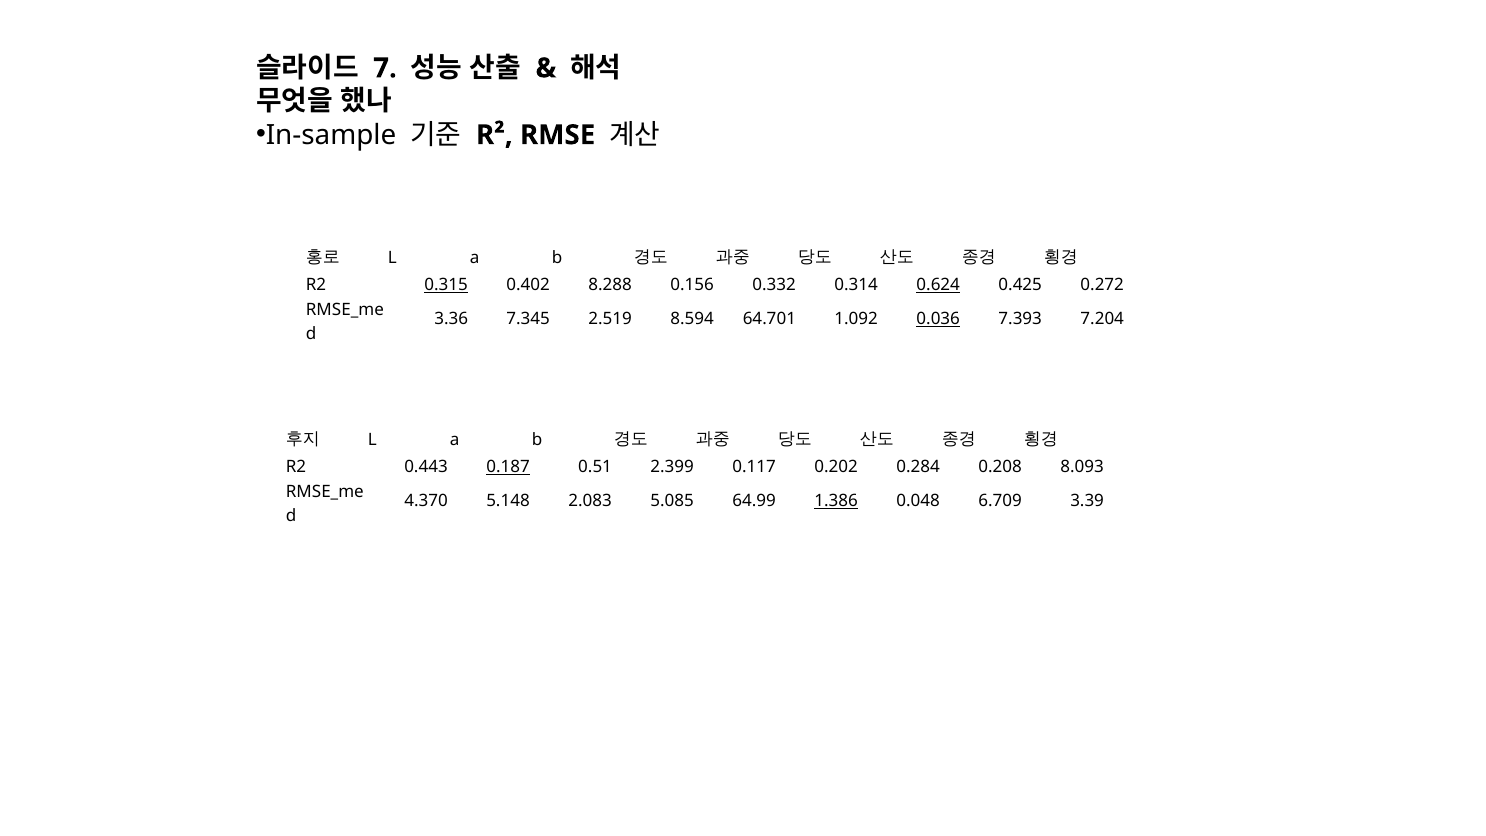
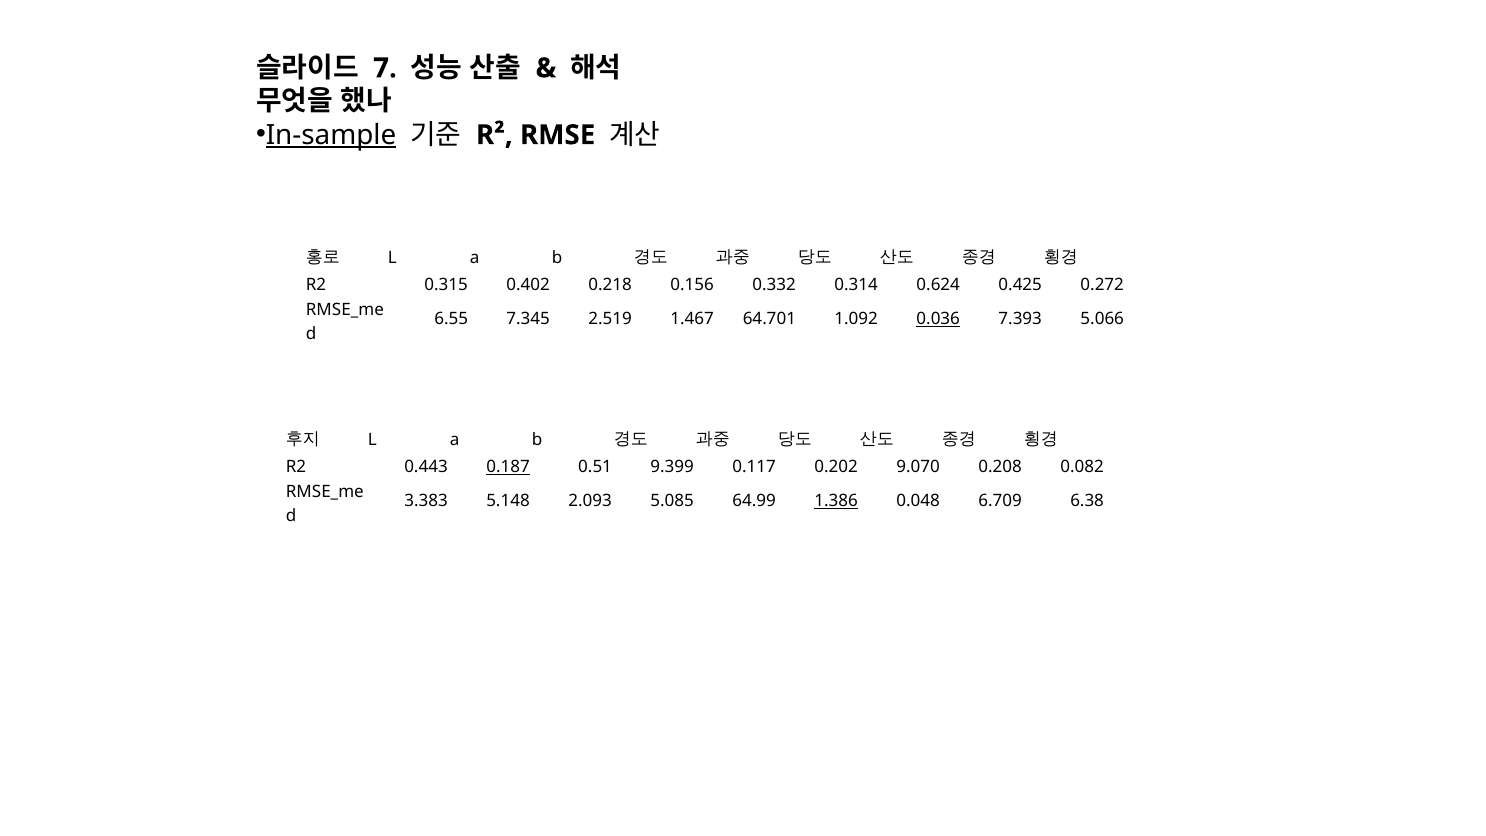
In-sample underline: none -> present (331, 135)
0.315 underline: present -> none (446, 285)
8.288: 8.288 -> 0.218 (610, 285)
0.624 underline: present -> none (938, 285)
3.36: 3.36 -> 6.55 (451, 319)
8.594: 8.594 -> 1.467 (692, 319)
7.204: 7.204 -> 5.066 (1102, 319)
2.399: 2.399 -> 9.399 (672, 467)
0.284: 0.284 -> 9.070 (918, 467)
8.093: 8.093 -> 0.082 (1082, 467)
4.370: 4.370 -> 3.383 (426, 501)
2.083: 2.083 -> 2.093 (590, 501)
3.39: 3.39 -> 6.38 (1087, 501)
